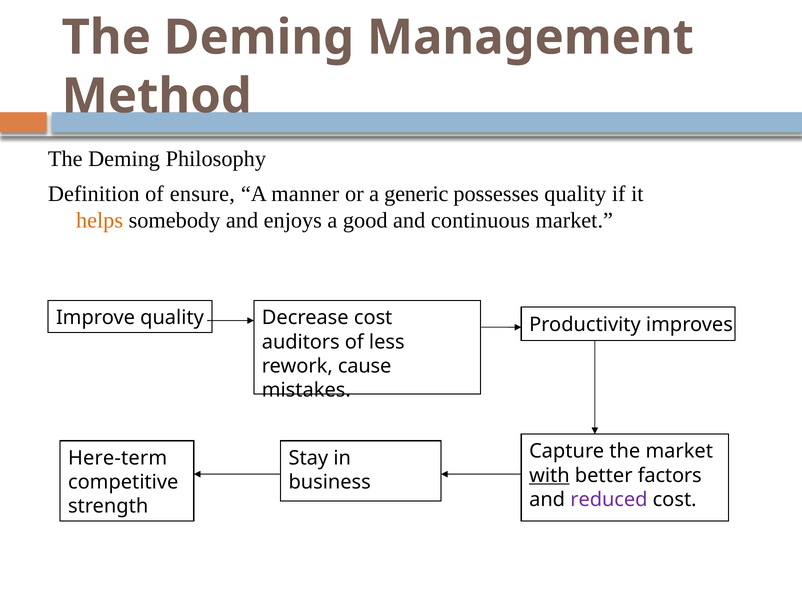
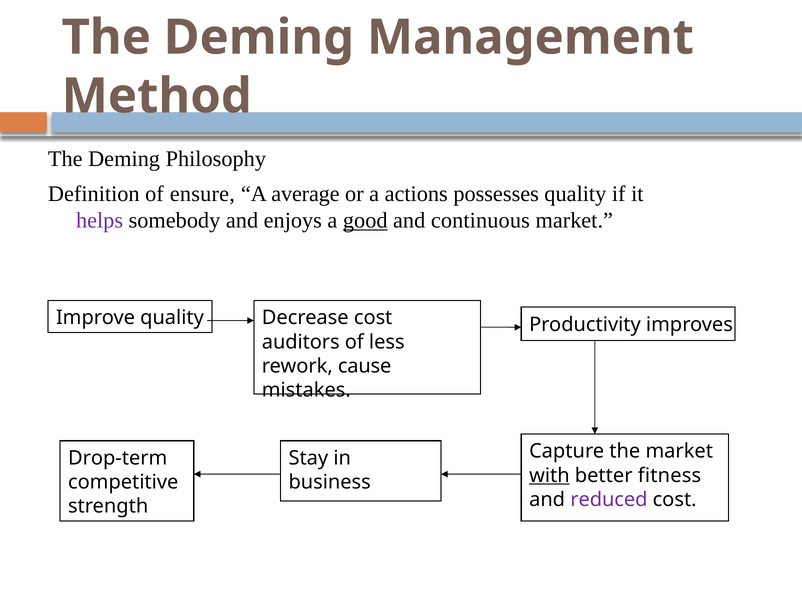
manner: manner -> average (305, 194)
generic: generic -> actions (416, 194)
helps colour: orange -> purple (100, 221)
good underline: none -> present (365, 221)
Here-term: Here-term -> Drop-term (118, 458)
factors: factors -> fitness (670, 476)
